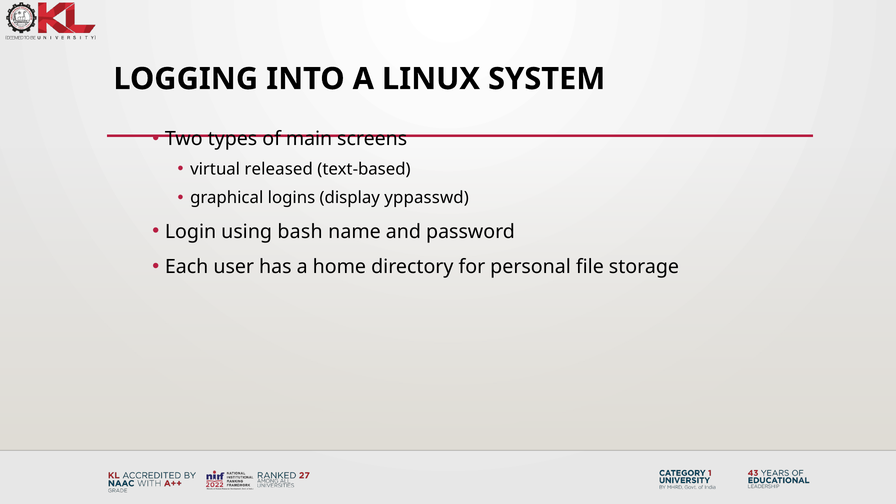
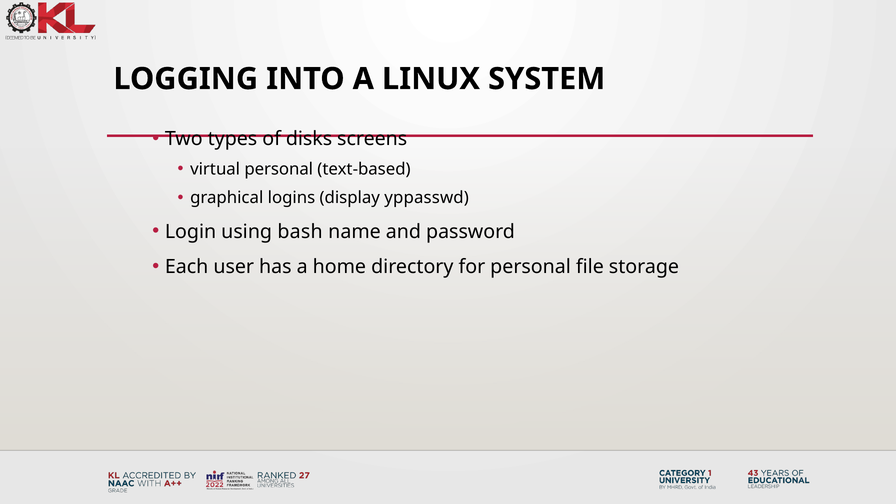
main: main -> disks (309, 139)
virtual released: released -> personal (279, 169)
